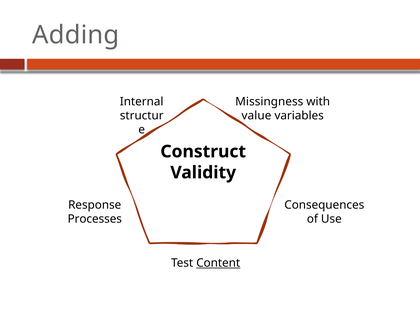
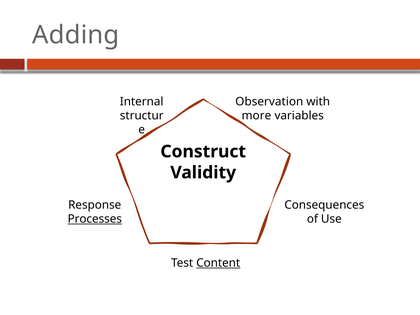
Missingness: Missingness -> Observation (269, 102)
value: value -> more (256, 116)
Processes underline: none -> present (95, 219)
